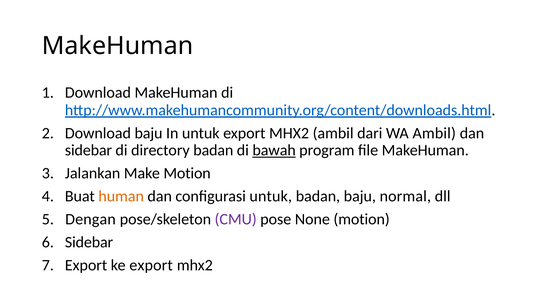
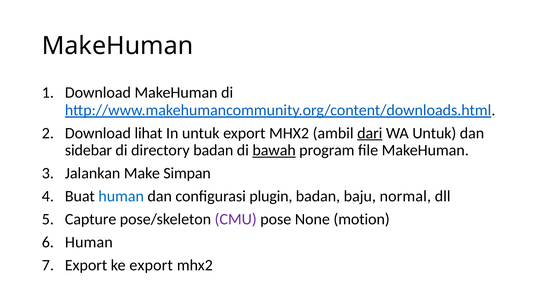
Download baju: baju -> lihat (149, 133)
dari underline: none -> present (370, 133)
WA Ambil: Ambil -> Untuk (434, 133)
Make Motion: Motion -> Simpan (187, 173)
human colour: orange -> blue (121, 196)
configurasi untuk: untuk -> plugin (271, 196)
Dengan: Dengan -> Capture (91, 219)
Sidebar: Sidebar -> Human (89, 242)
